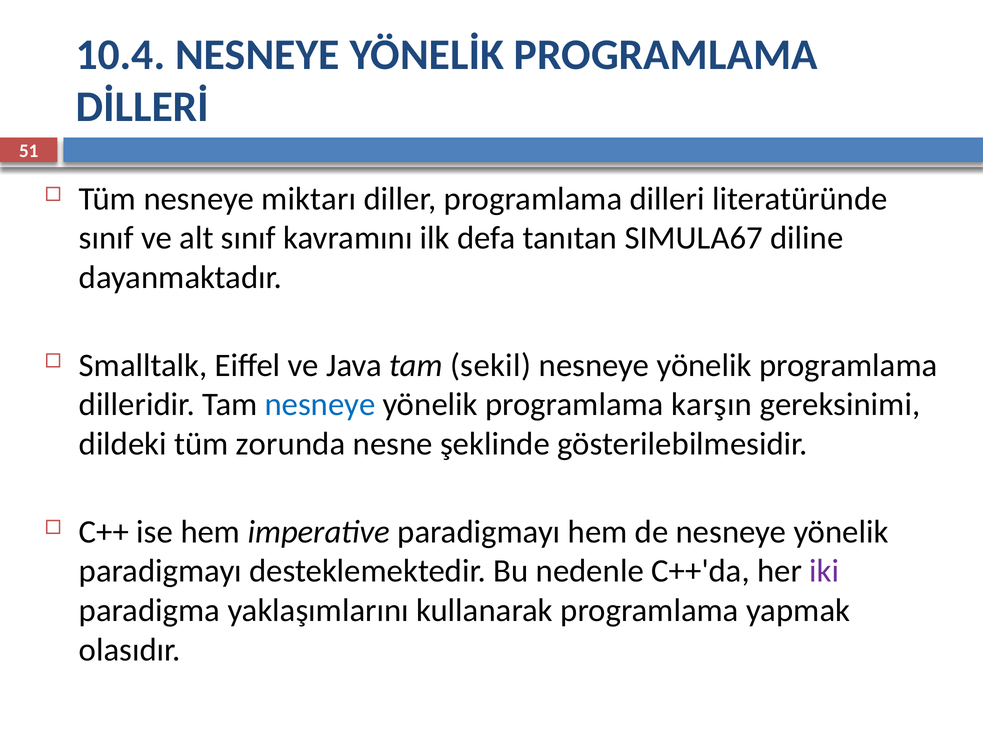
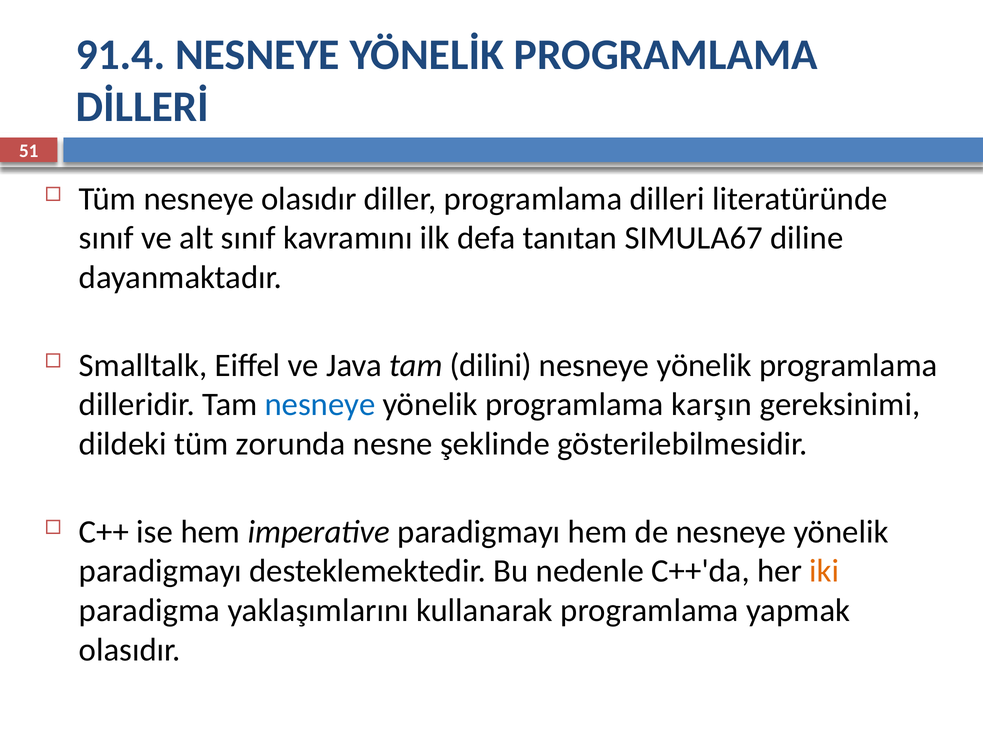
10.4: 10.4 -> 91.4 (120, 55)
nesneye miktarı: miktarı -> olasıdır (309, 199)
sekil: sekil -> dilini (491, 365)
iki colour: purple -> orange (824, 571)
